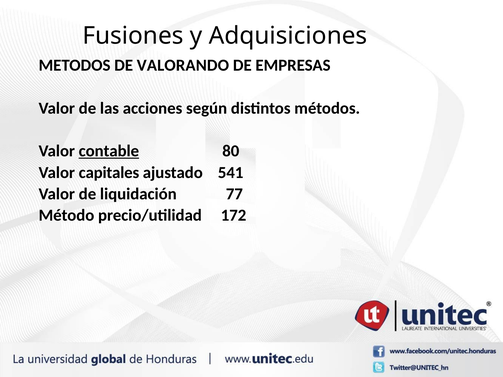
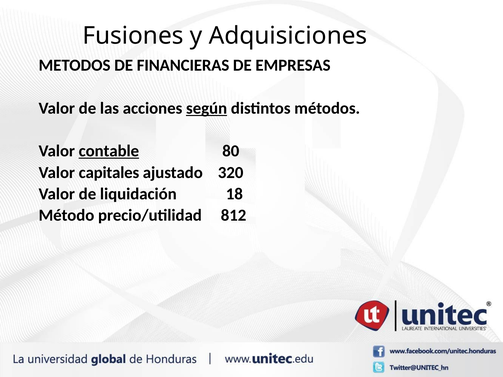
VALORANDO: VALORANDO -> FINANCIERAS (183, 65)
según underline: none -> present (207, 108)
541: 541 -> 320 (231, 173)
77: 77 -> 18 (234, 194)
172: 172 -> 812 (234, 216)
